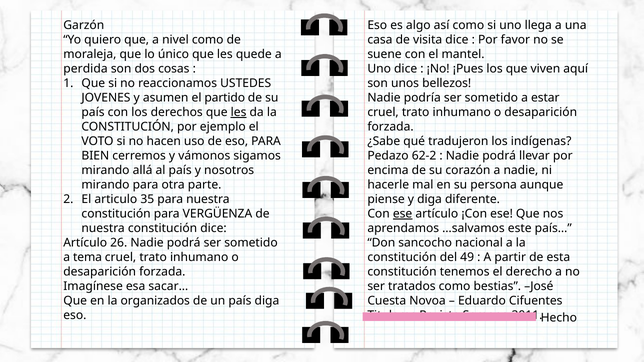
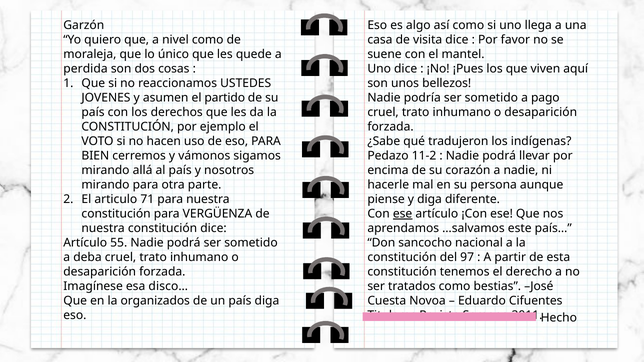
estar: estar -> pago (545, 98)
les underline: present -> none (239, 112)
62-2: 62-2 -> 11-2 (424, 156)
35: 35 -> 71 (147, 199)
26: 26 -> 55 (119, 243)
tema: tema -> deba (87, 257)
49: 49 -> 97 (467, 257)
sacar…: sacar… -> disco… (168, 286)
